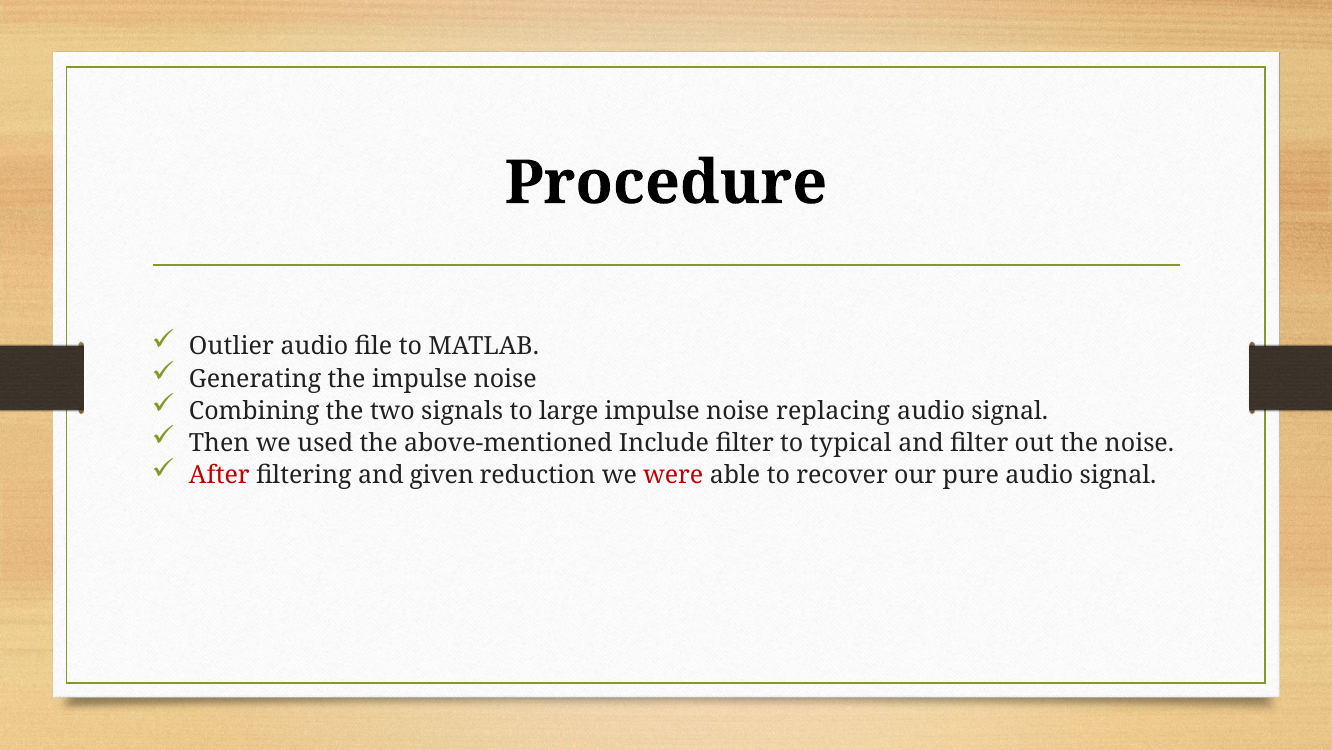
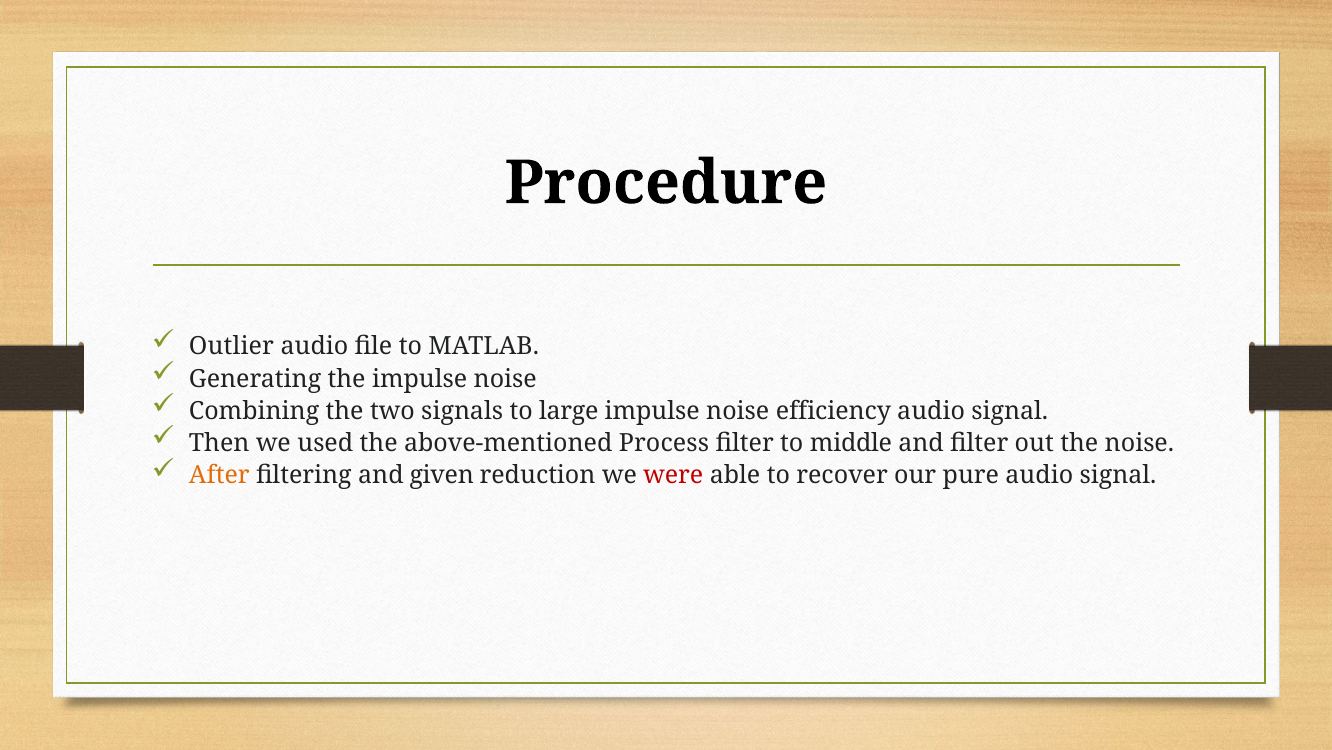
replacing: replacing -> efficiency (833, 410)
Include: Include -> Process (664, 442)
typical: typical -> middle (851, 442)
After colour: red -> orange (219, 475)
